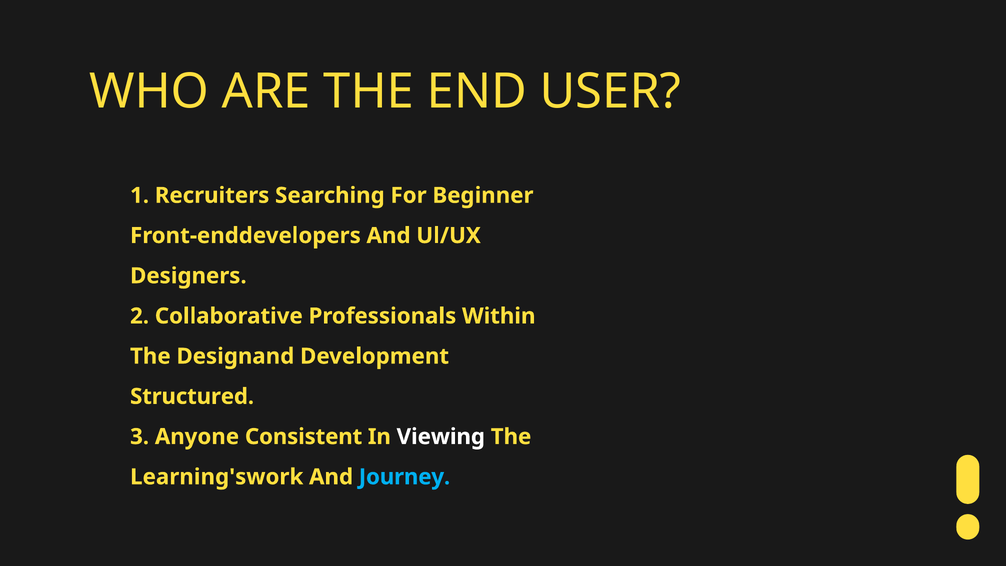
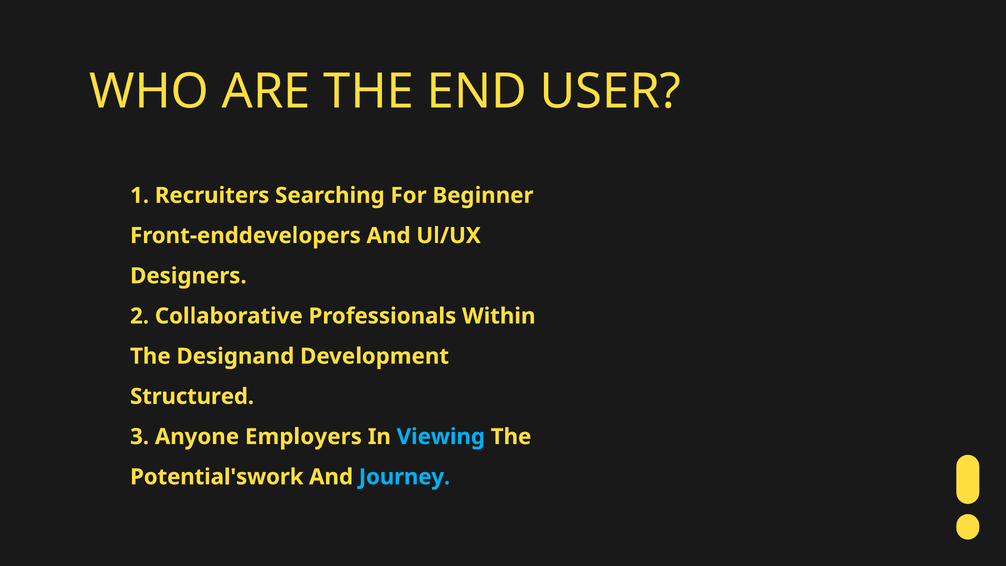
Consistent: Consistent -> Employers (303, 437)
Viewing colour: white -> light blue (441, 437)
Learning'swork: Learning'swork -> Potential'swork (217, 477)
